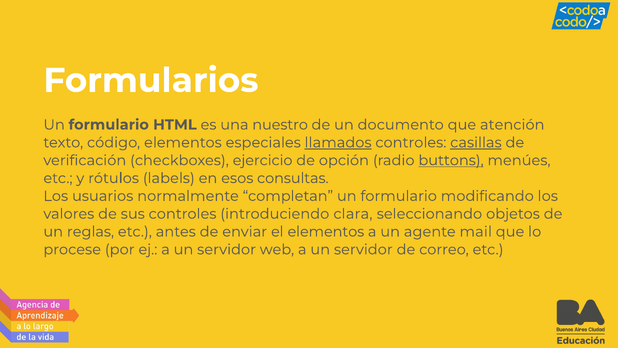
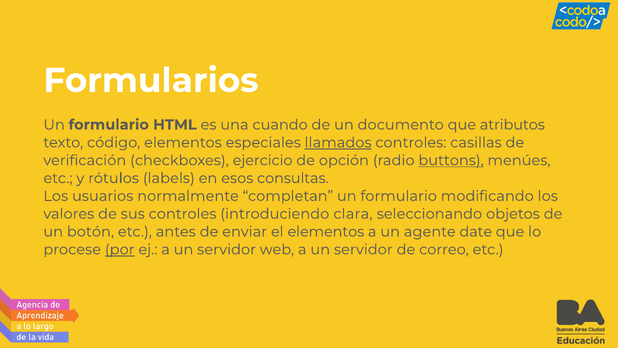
nuestro: nuestro -> cuando (280, 125)
atención: atención -> atributos (512, 125)
casillas underline: present -> none (476, 142)
reglas: reglas -> botón (90, 231)
mail: mail -> date (476, 231)
por underline: none -> present (120, 249)
